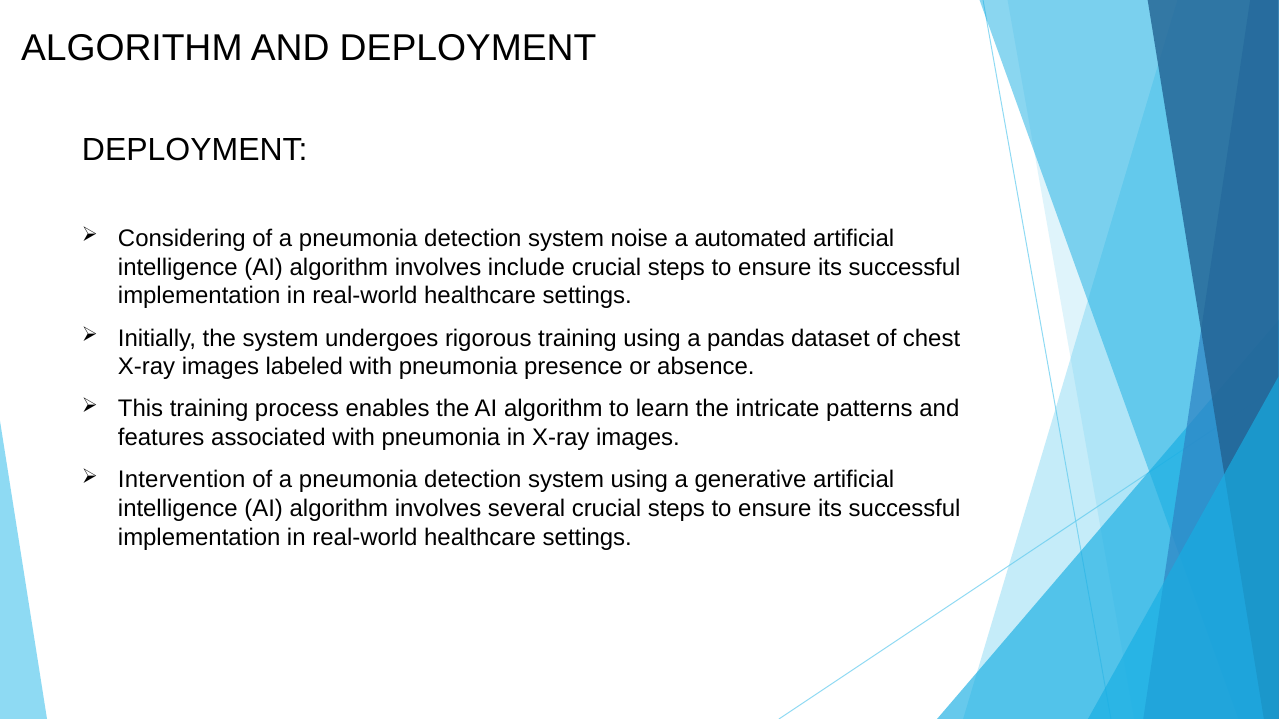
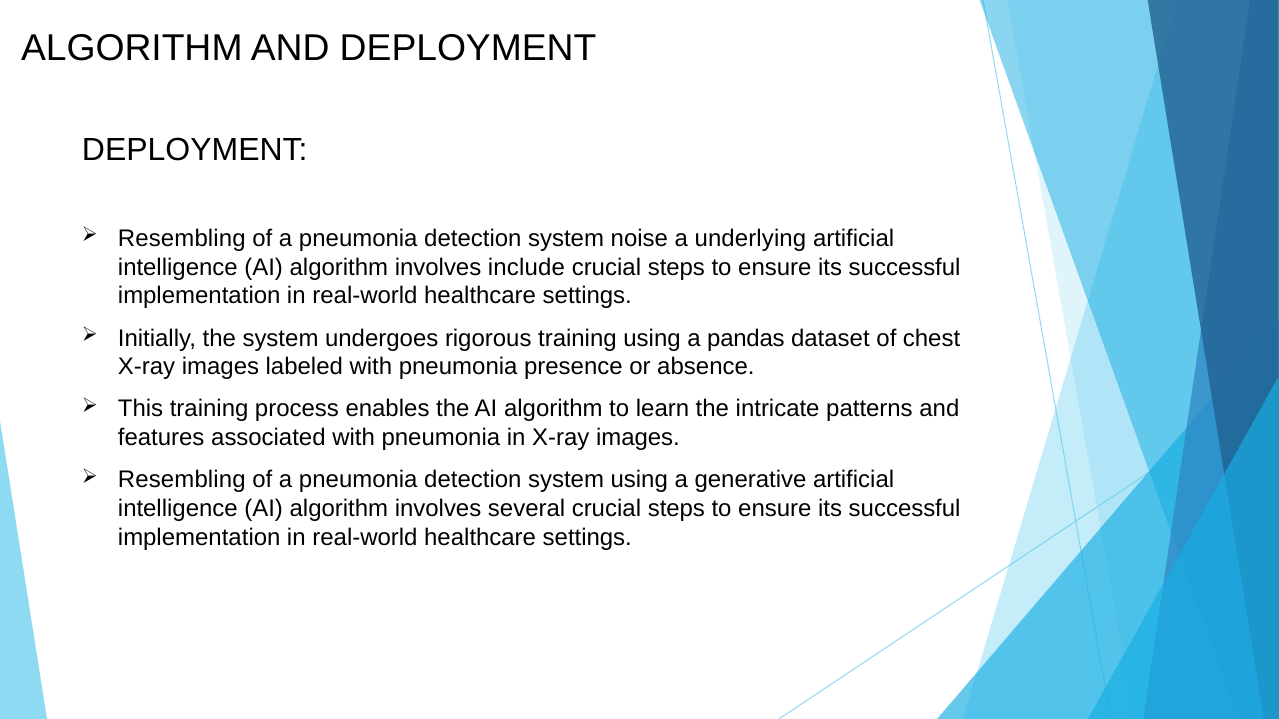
Considering: Considering -> Resembling (182, 239)
automated: automated -> underlying (750, 239)
Intervention: Intervention -> Resembling (182, 480)
